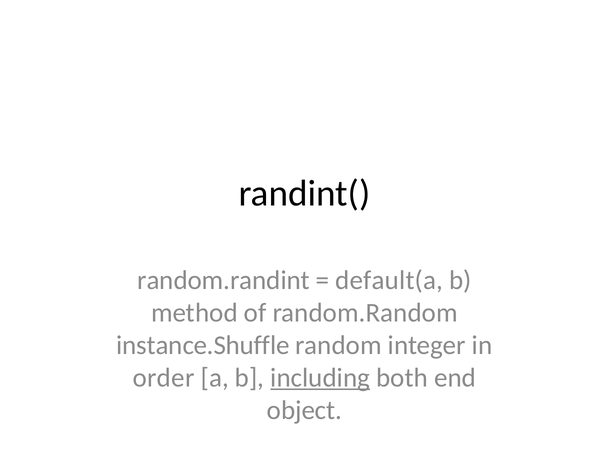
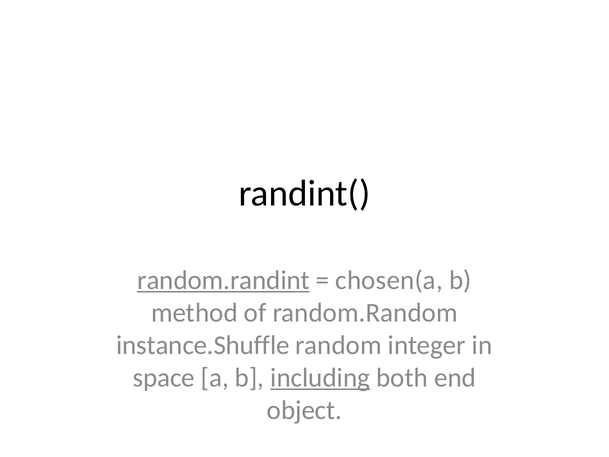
random.randint underline: none -> present (223, 280)
default(a: default(a -> chosen(a (389, 280)
order: order -> space (164, 377)
